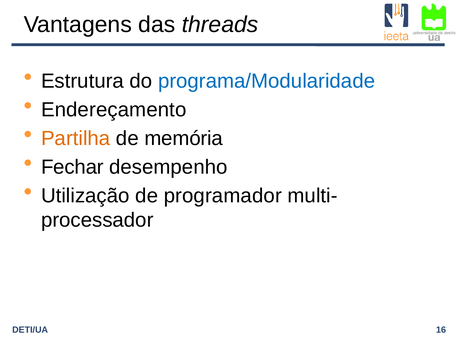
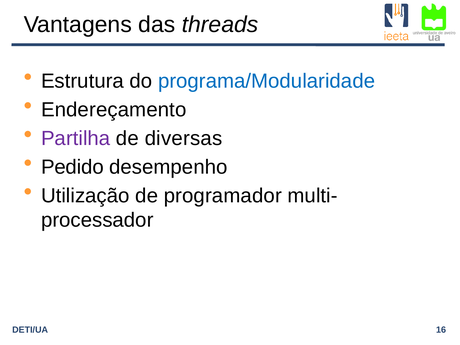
Partilha colour: orange -> purple (76, 138)
memória: memória -> diversas (184, 138)
Fechar: Fechar -> Pedido (72, 167)
